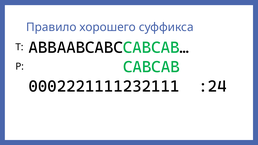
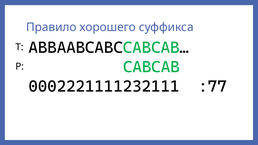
:24: :24 -> :77 (212, 86)
